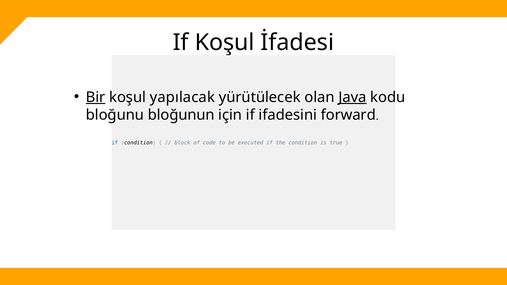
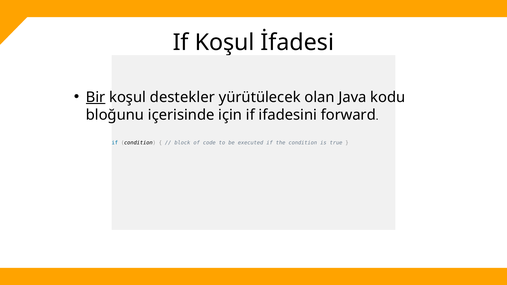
yapılacak: yapılacak -> destekler (182, 97)
Java underline: present -> none (352, 97)
bloğunun: bloğunun -> içerisinde (181, 115)
